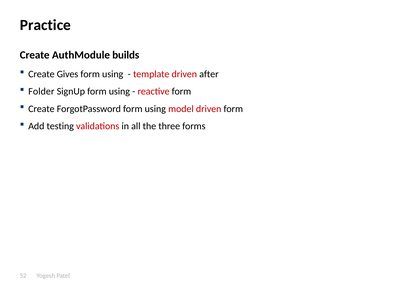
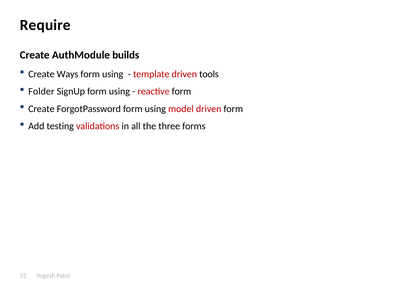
Practice: Practice -> Require (45, 25)
Gives: Gives -> Ways (68, 74)
after: after -> tools (209, 74)
